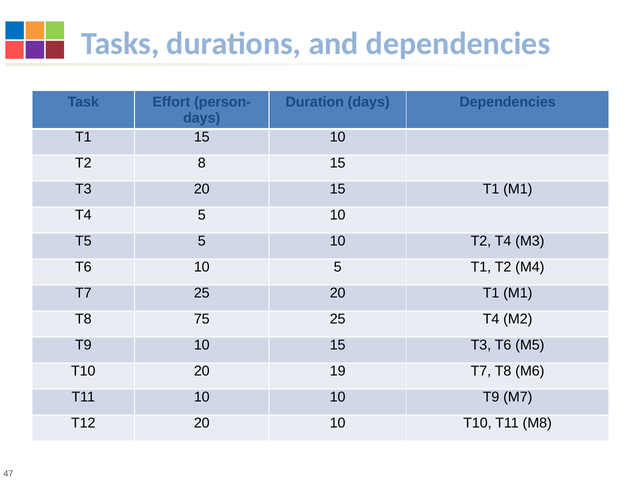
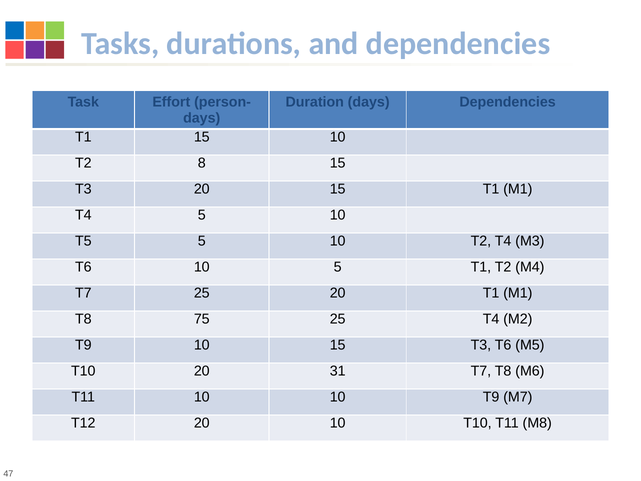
19: 19 -> 31 (338, 371)
